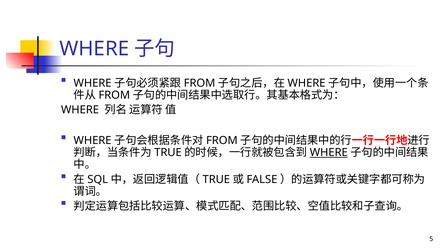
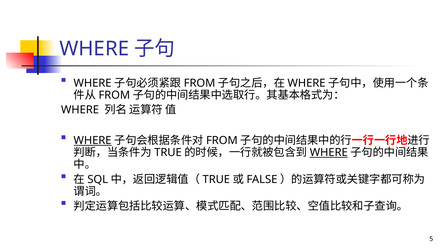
WHERE underline: none -> present (93, 140)
